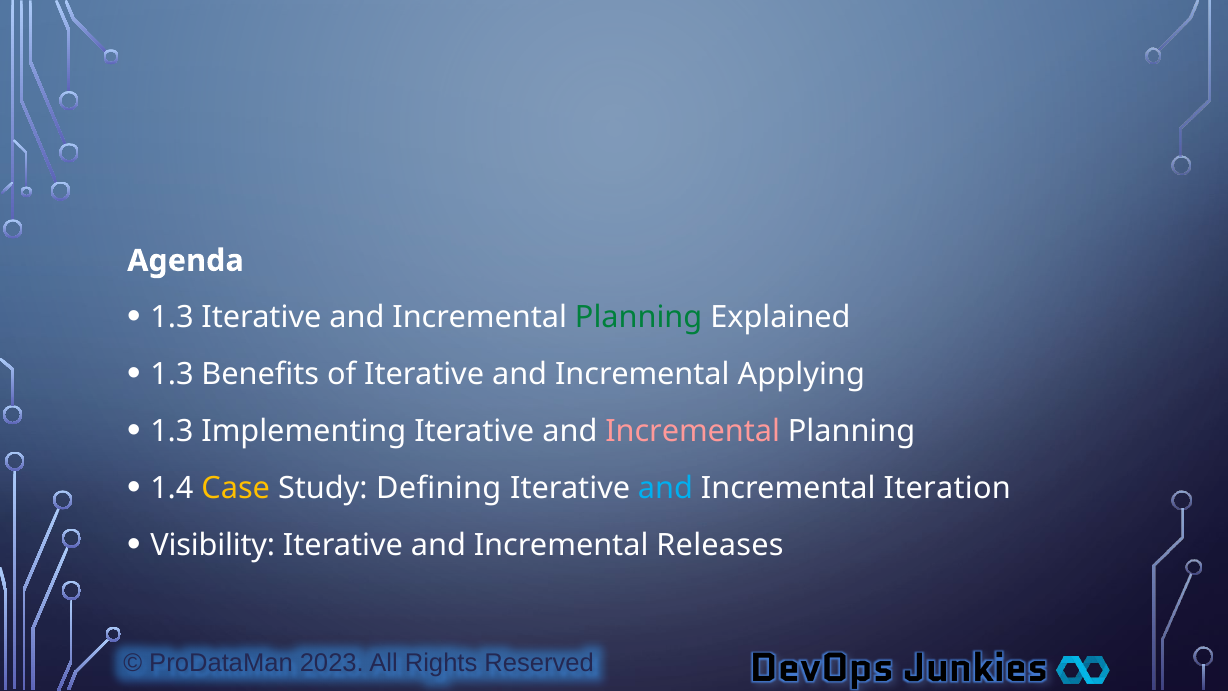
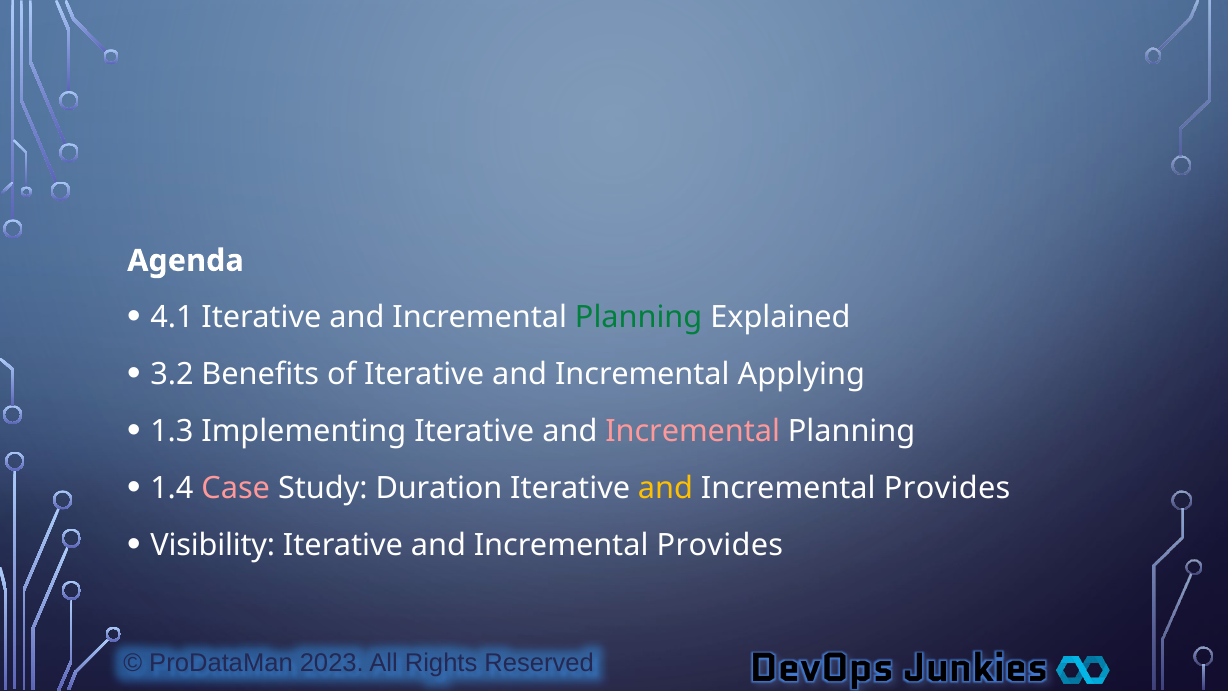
1.3: 1.3 -> 4.1 (172, 318)
1.3: 1.3 -> 3.2 (172, 375)
Case colour: yellow -> pink (236, 489)
Defining: Defining -> Duration (439, 489)
and colour: light blue -> yellow (666, 489)
Iteration: Iteration -> Provides (947, 489)
Releases: Releases -> Provides (720, 546)
